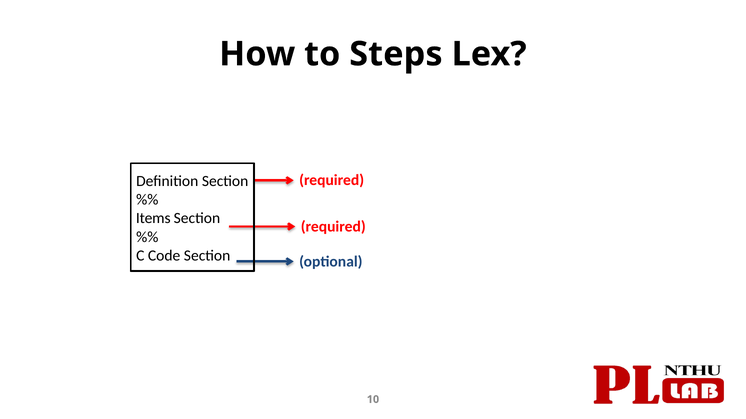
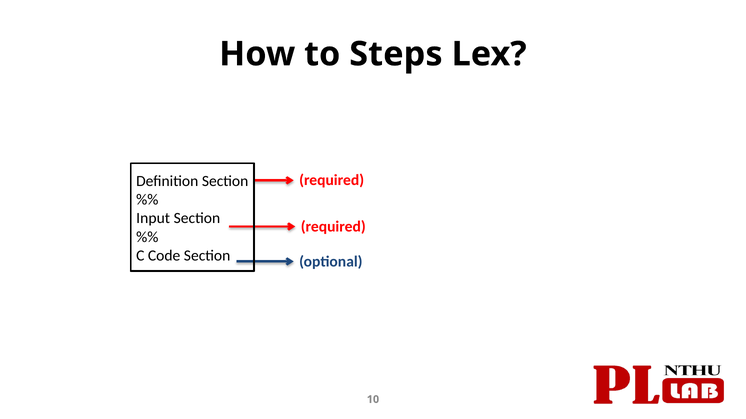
Items: Items -> Input (153, 219)
